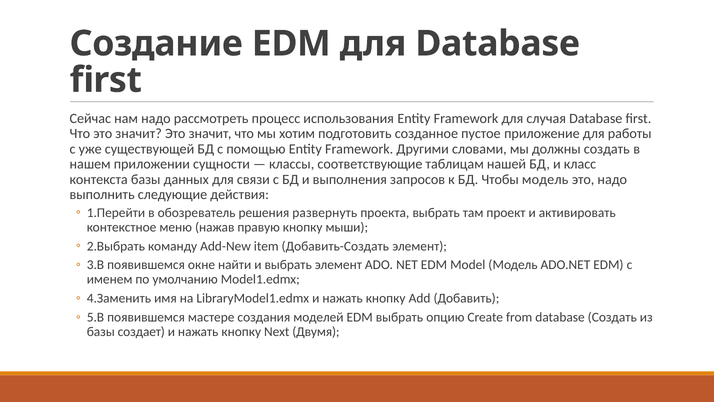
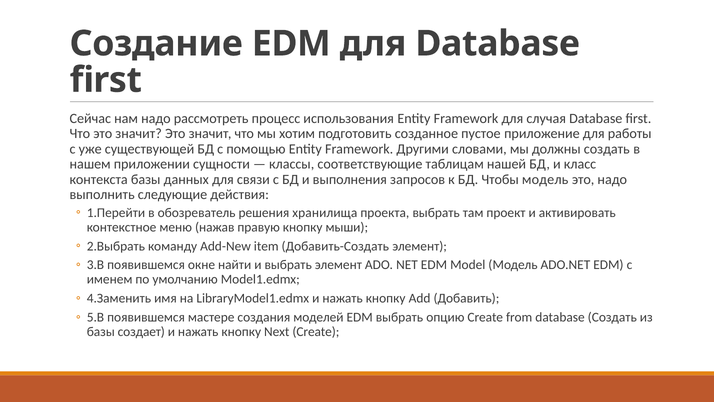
развернуть: развернуть -> хранилища (325, 212)
Next Двумя: Двумя -> Create (316, 332)
